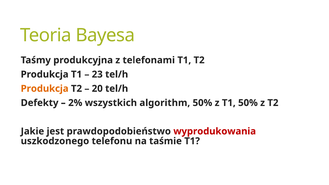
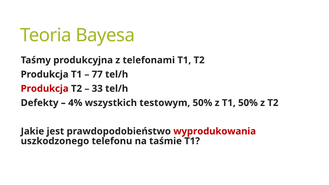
23: 23 -> 77 (97, 74)
Produkcja colour: orange -> red (45, 89)
20: 20 -> 33 (97, 89)
2%: 2% -> 4% (75, 103)
algorithm: algorithm -> testowym (165, 103)
